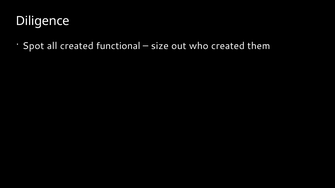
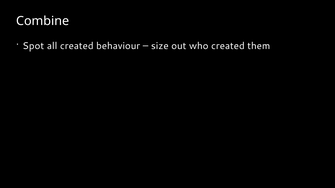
Diligence: Diligence -> Combine (43, 21)
functional: functional -> behaviour (118, 46)
